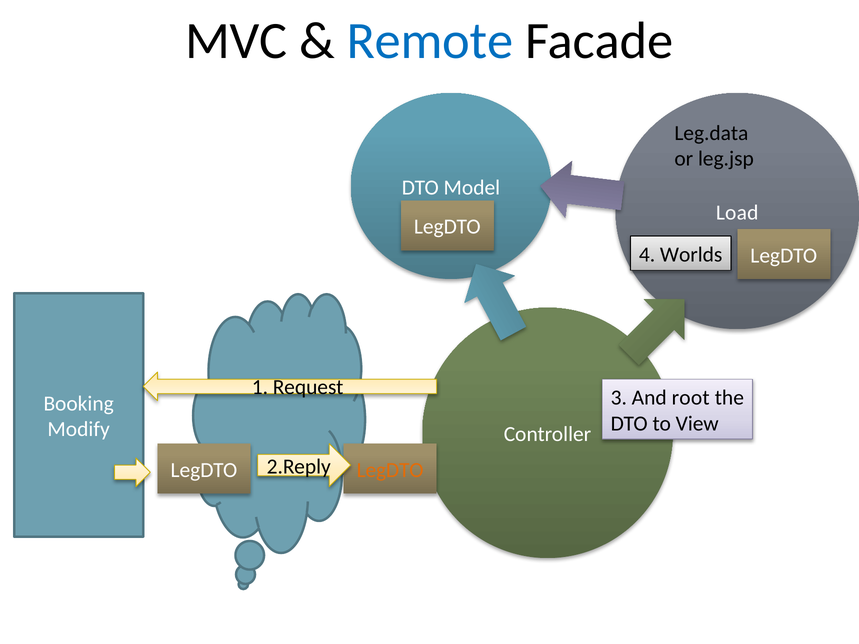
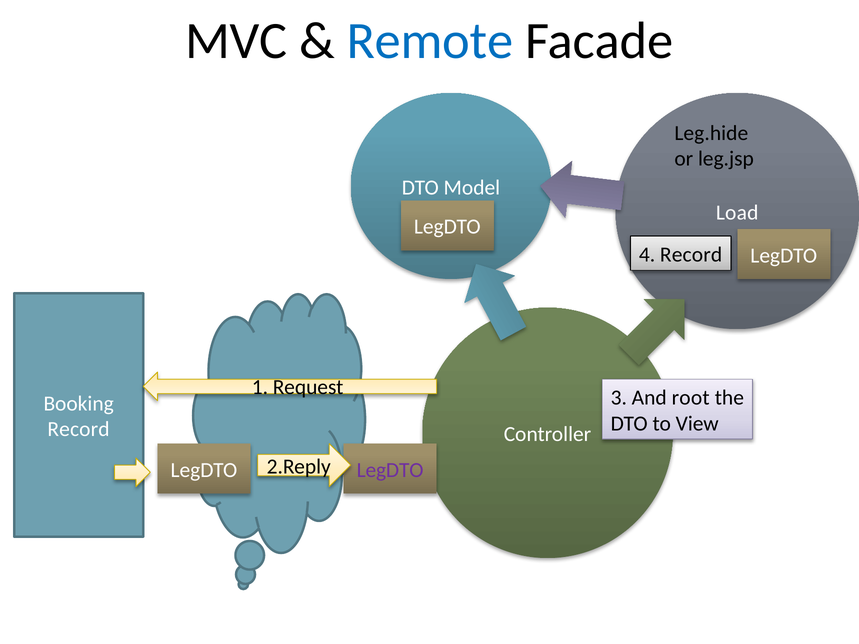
Leg.data: Leg.data -> Leg.hide (711, 133)
4 Worlds: Worlds -> Record (691, 255)
Modify: Modify -> Record (79, 430)
LegDTO colour: orange -> purple (390, 470)
